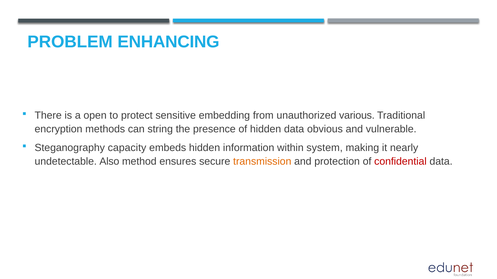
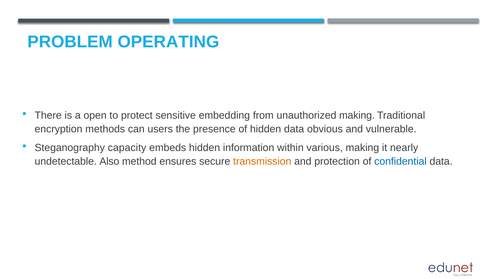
ENHANCING: ENHANCING -> OPERATING (168, 42)
unauthorized various: various -> making (357, 116)
string: string -> users (160, 129)
system: system -> various (325, 148)
confidential colour: red -> blue (400, 162)
